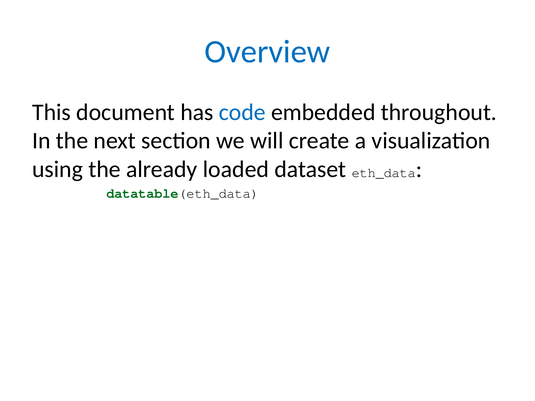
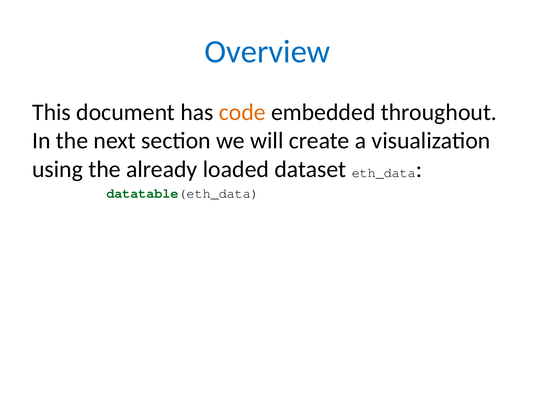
code colour: blue -> orange (242, 112)
